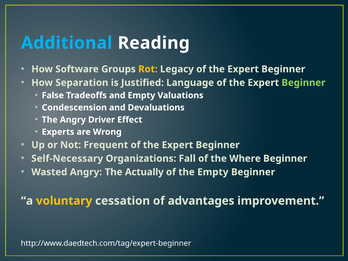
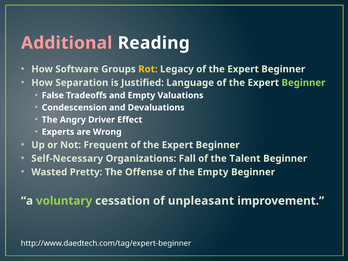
Additional colour: light blue -> pink (67, 43)
Where: Where -> Talent (245, 159)
Wasted Angry: Angry -> Pretty (86, 172)
Actually: Actually -> Offense (144, 172)
voluntary colour: yellow -> light green (64, 201)
advantages: advantages -> unpleasant (201, 201)
